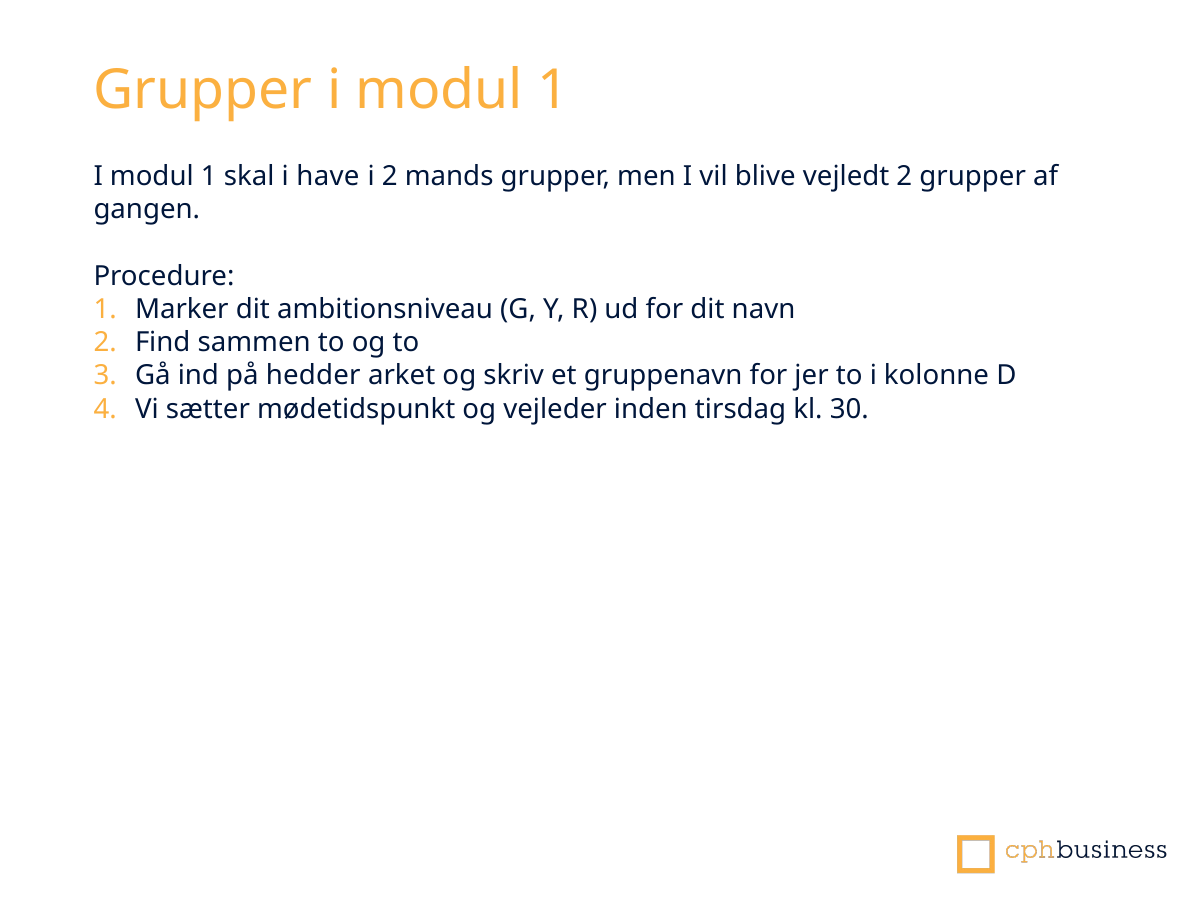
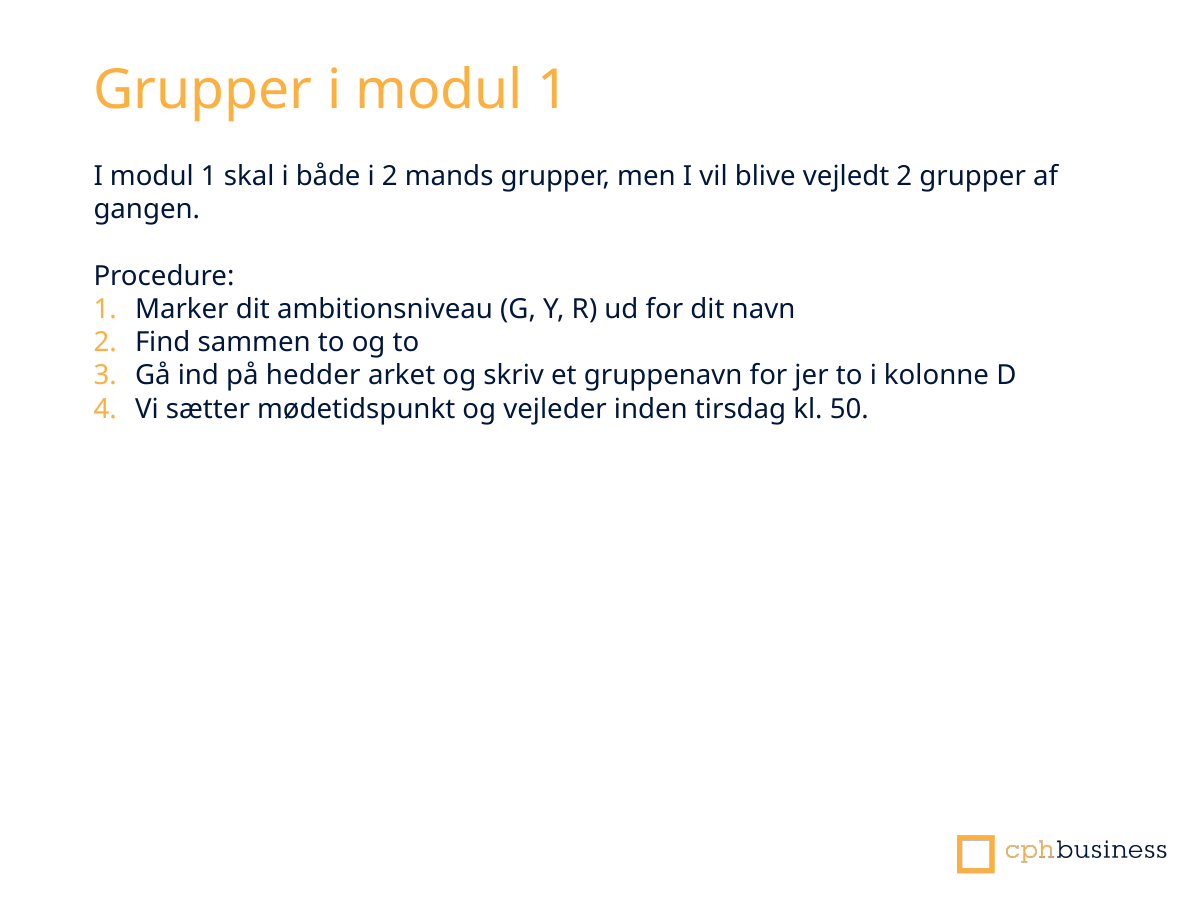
have: have -> både (328, 177)
30: 30 -> 50 (849, 409)
